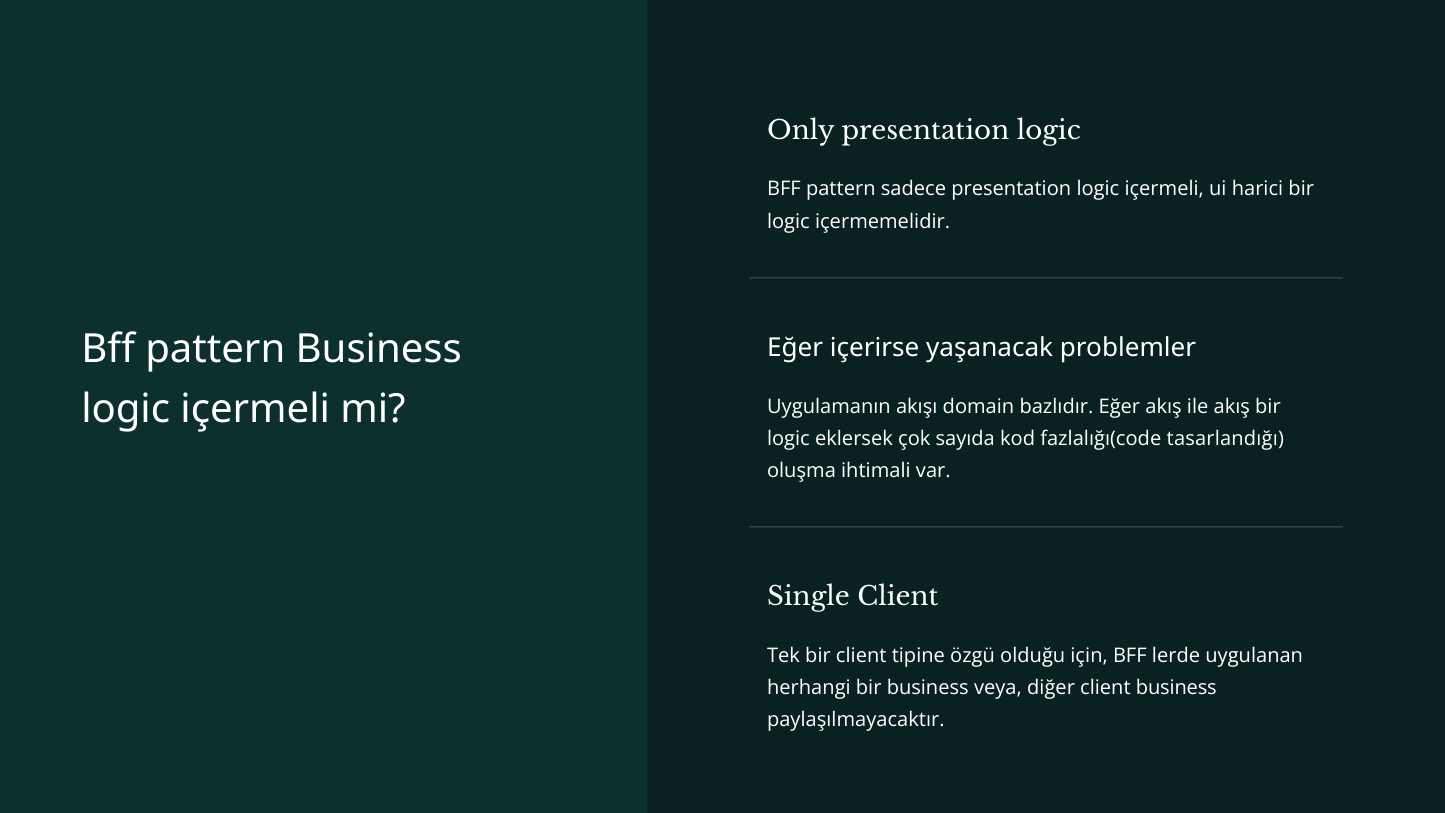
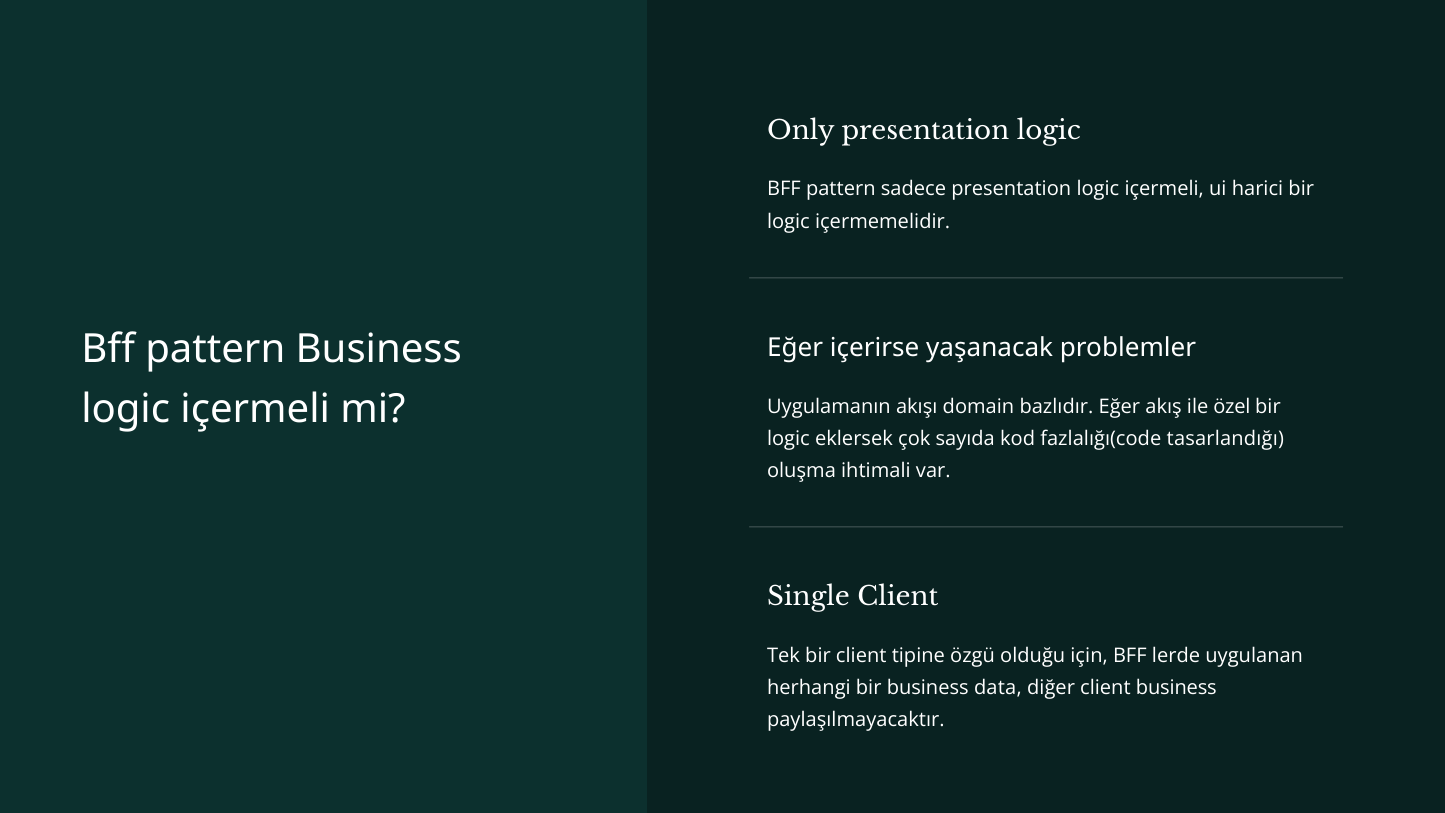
ile akış: akış -> özel (1232, 407)
veya: veya -> data (998, 688)
